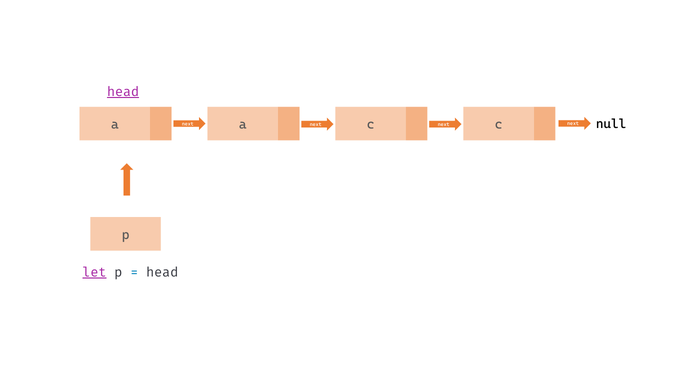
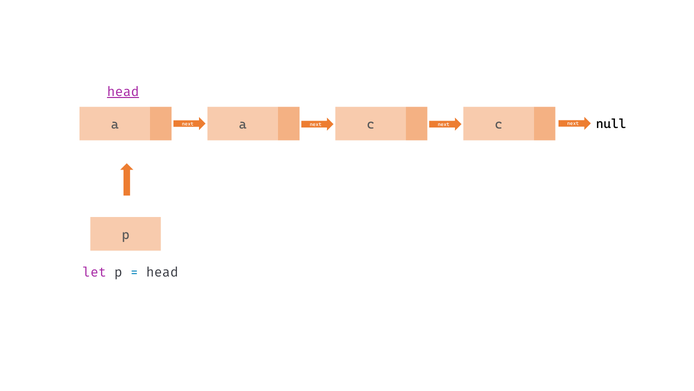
let underline: present -> none (94, 272)
